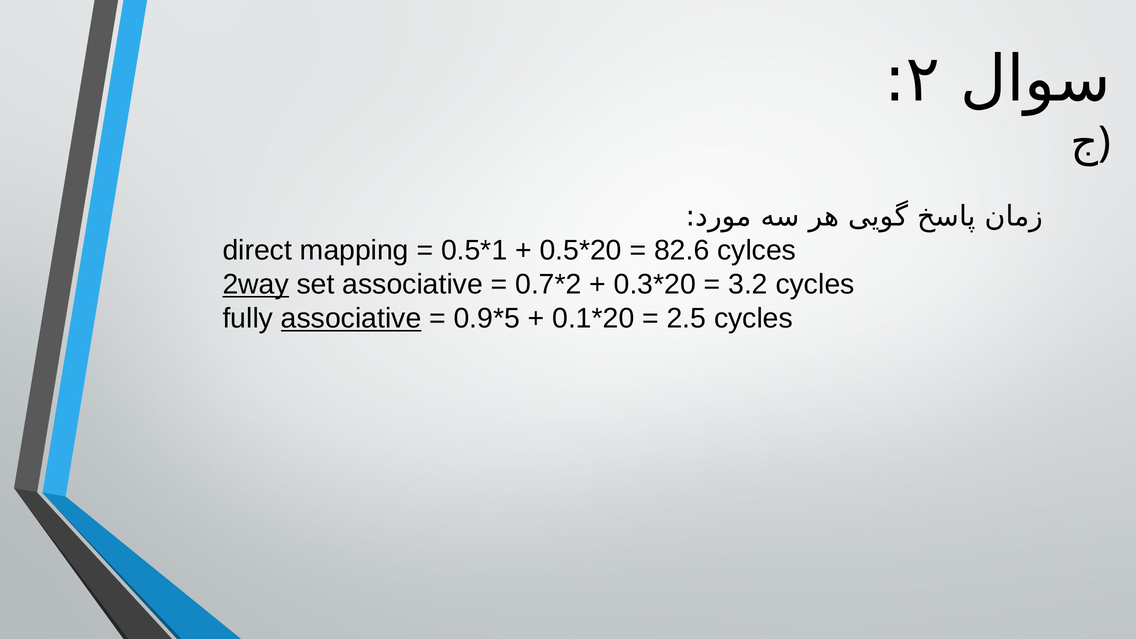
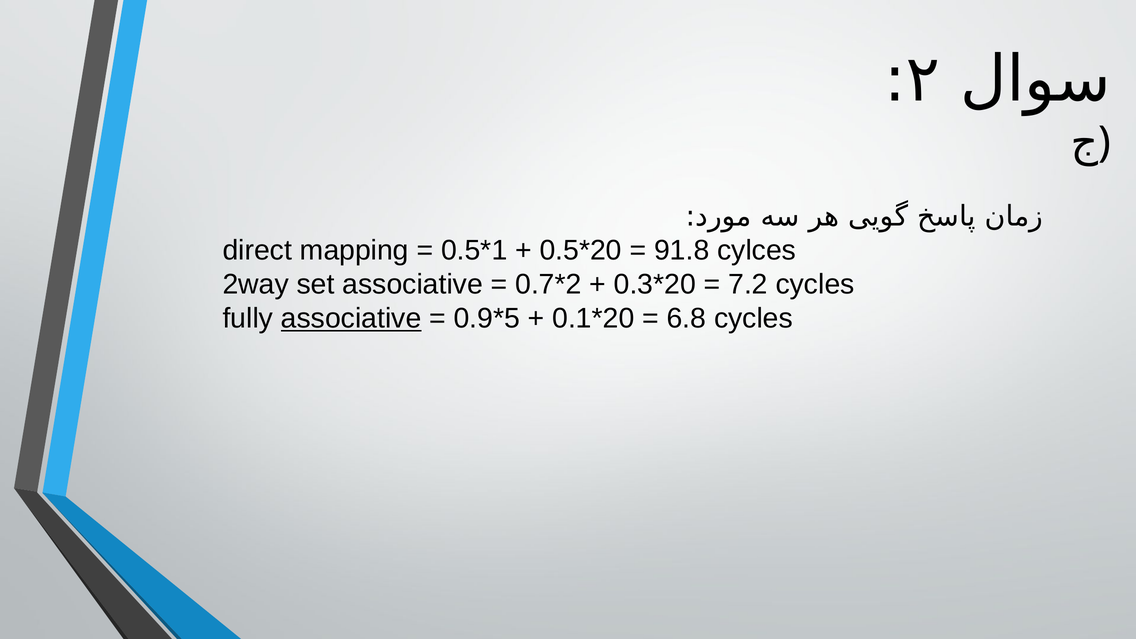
82.6: 82.6 -> 91.8 (682, 250)
2way underline: present -> none (256, 284)
3.2: 3.2 -> 7.2 (748, 284)
2.5: 2.5 -> 6.8 (686, 319)
